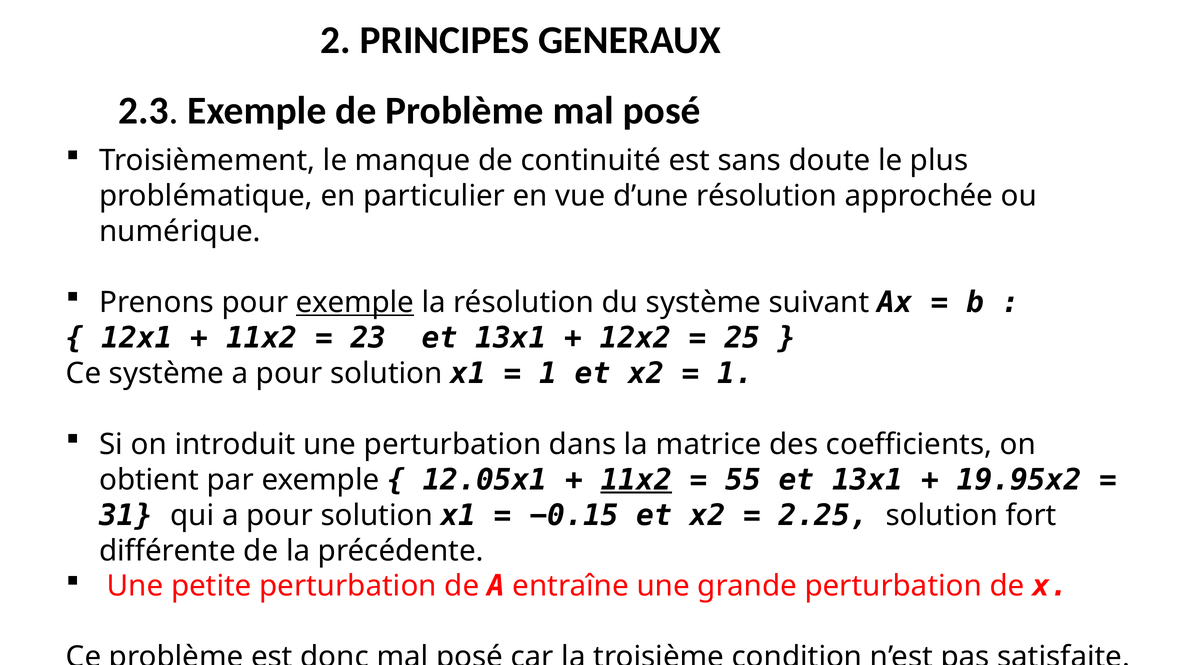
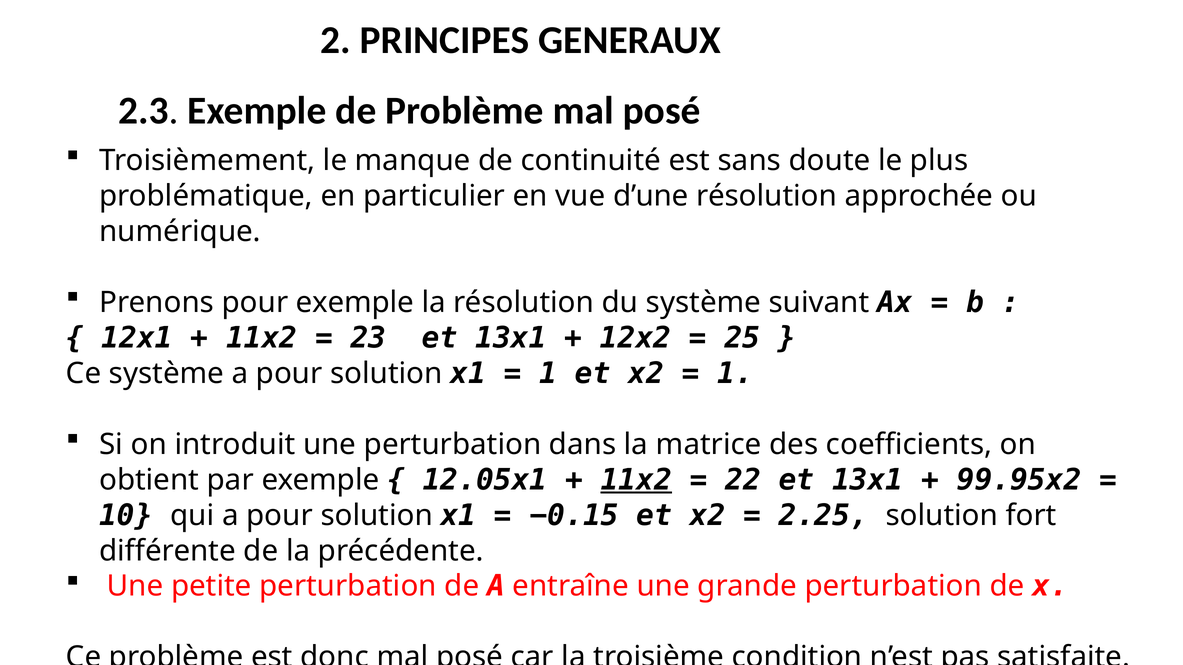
exemple underline: present -> none (355, 303)
55: 55 -> 22 (743, 480)
19.95x2: 19.95x2 -> 99.95x2 (1019, 480)
31: 31 -> 10 (126, 516)
